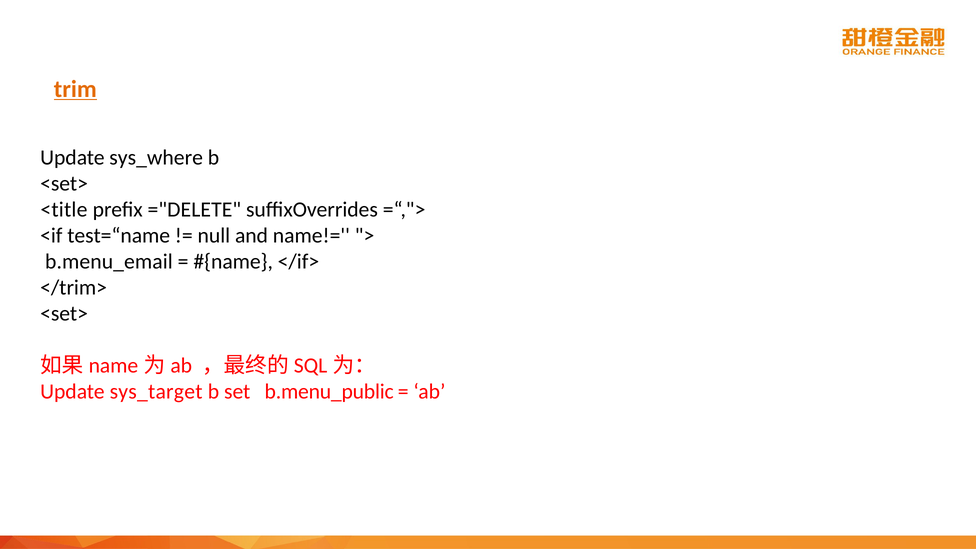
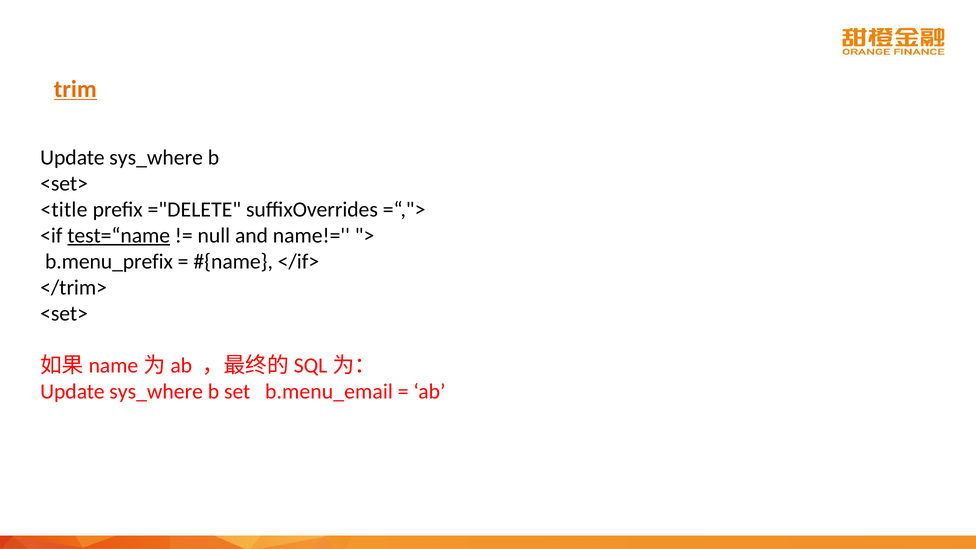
test=“name underline: none -> present (119, 236)
b.menu_email: b.menu_email -> b.menu_prefix (109, 262)
sys_target: sys_target -> sys_where (156, 392)
b.menu_public: b.menu_public -> b.menu_email (329, 392)
